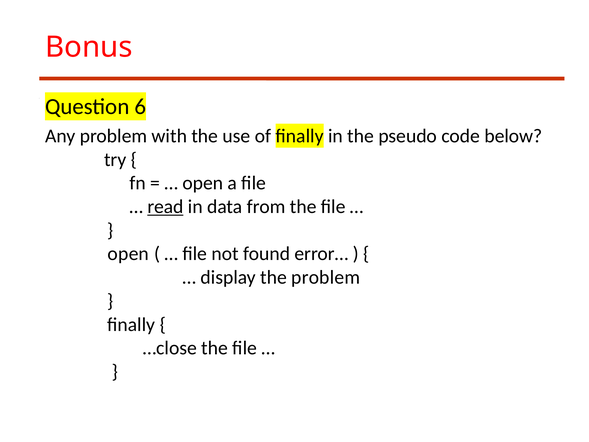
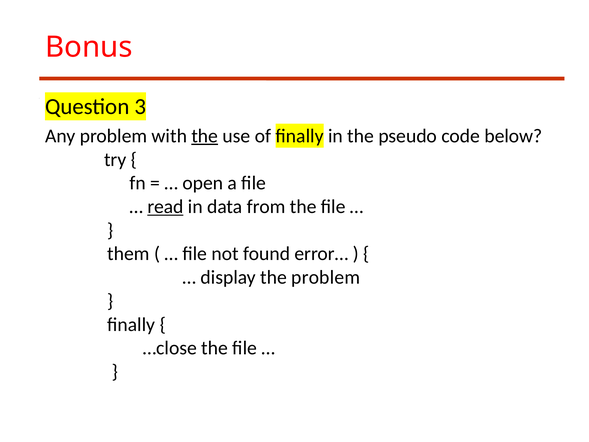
6: 6 -> 3 (140, 107)
the underline: none -> present (205, 136)
open: open -> them (128, 254)
